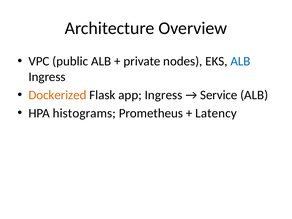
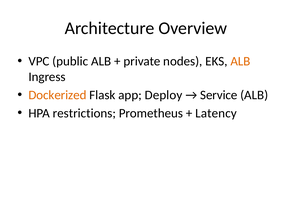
ALB colour: blue -> orange (240, 61)
app Ingress: Ingress -> Deploy (164, 95)
histograms: histograms -> restrictions (84, 113)
